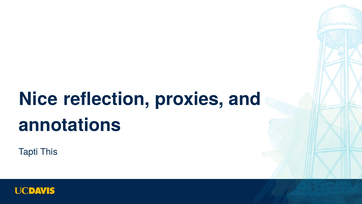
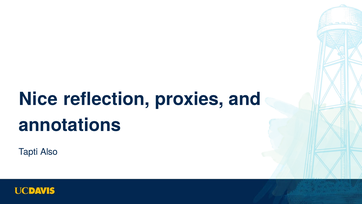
This: This -> Also (49, 152)
